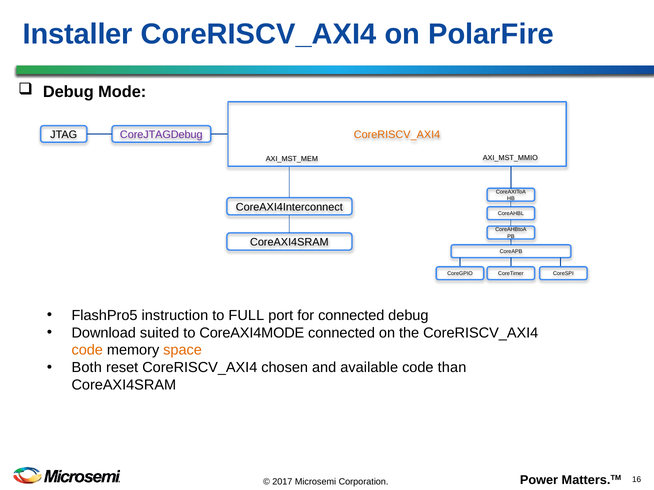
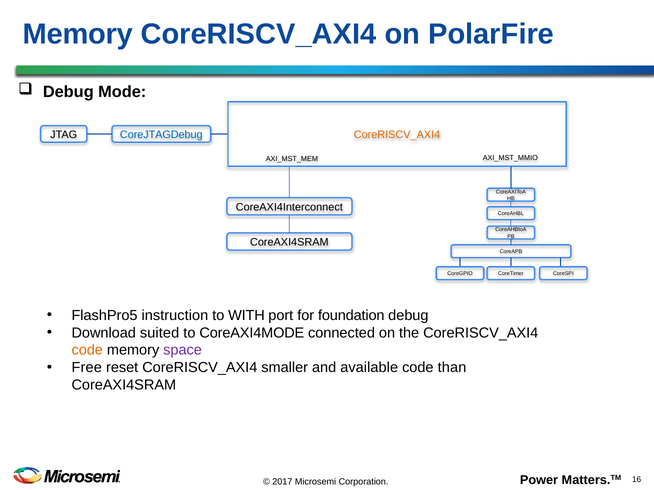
Installer: Installer -> Memory (78, 34)
CoreJTAGDebug colour: purple -> blue (161, 135)
FULL: FULL -> WITH (246, 316)
for connected: connected -> foundation (351, 316)
space colour: orange -> purple (183, 351)
Both: Both -> Free (87, 368)
chosen: chosen -> smaller (285, 368)
